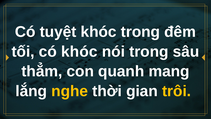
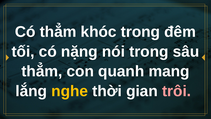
Có tuyệt: tuyệt -> thẳm (58, 32)
có khóc: khóc -> nặng (79, 51)
trôi colour: yellow -> pink (177, 91)
